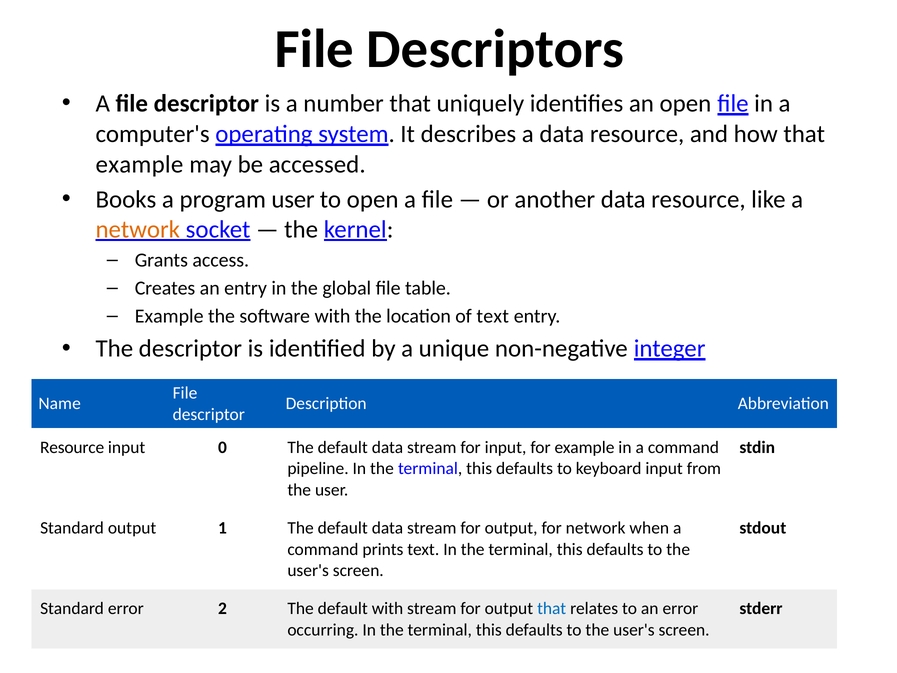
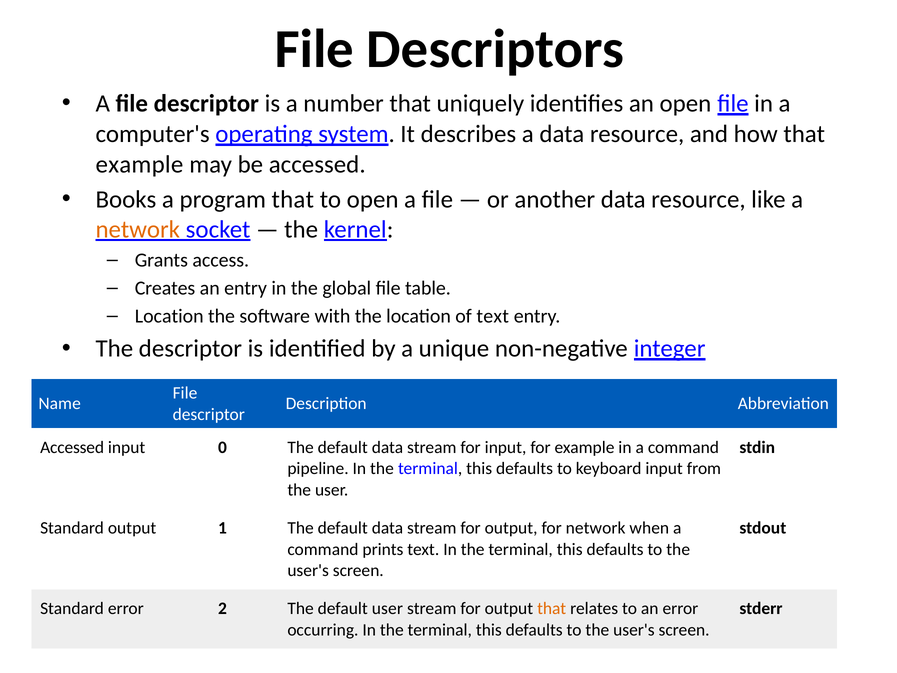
program user: user -> that (293, 199)
Example: Example -> Location (169, 316)
Resource: Resource -> Accessed (72, 447)
default with: with -> user (387, 608)
that colour: blue -> orange (552, 608)
